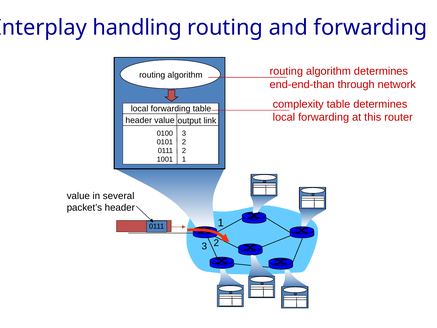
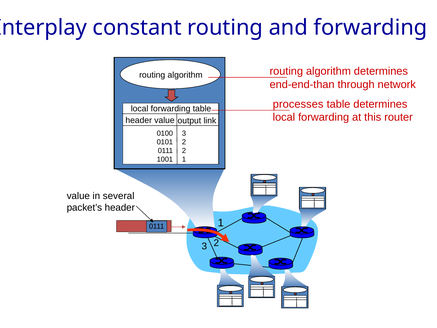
handling: handling -> constant (137, 28)
complexity: complexity -> processes (298, 104)
